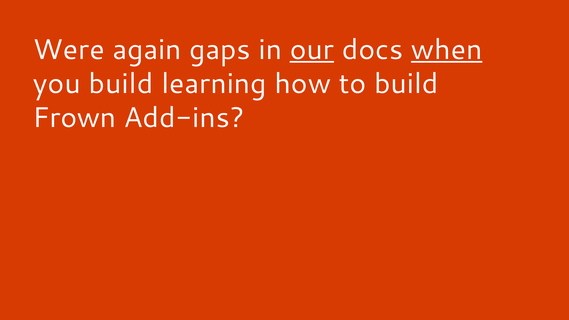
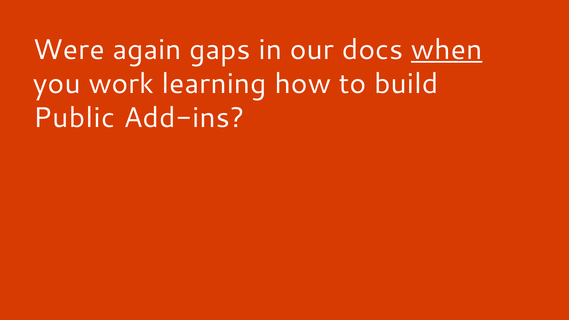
our underline: present -> none (312, 50)
you build: build -> work (121, 84)
Frown: Frown -> Public (74, 118)
